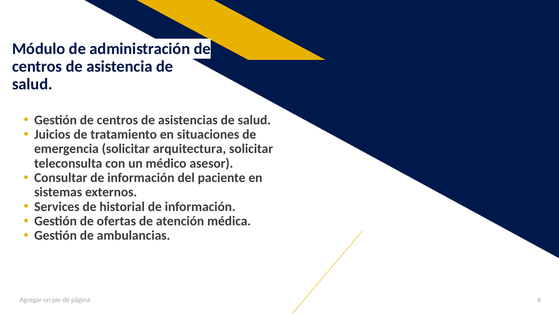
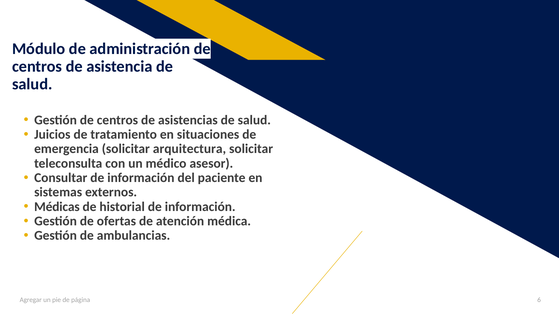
Services: Services -> Médicas (57, 207)
